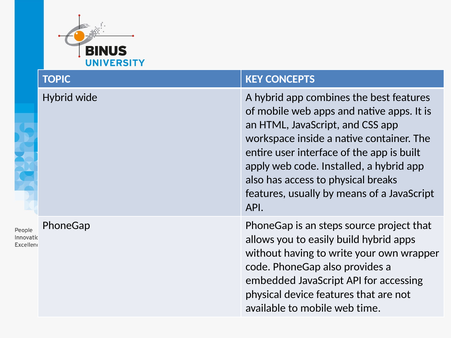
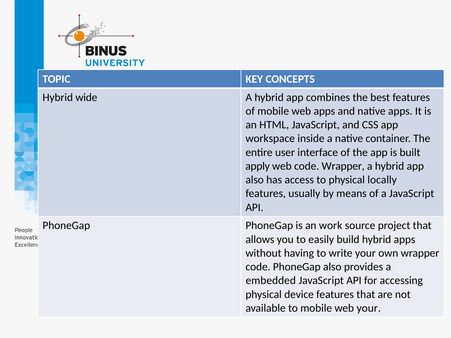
code Installed: Installed -> Wrapper (343, 166)
breaks: breaks -> locally (382, 180)
steps: steps -> work (331, 226)
web time: time -> your (369, 308)
